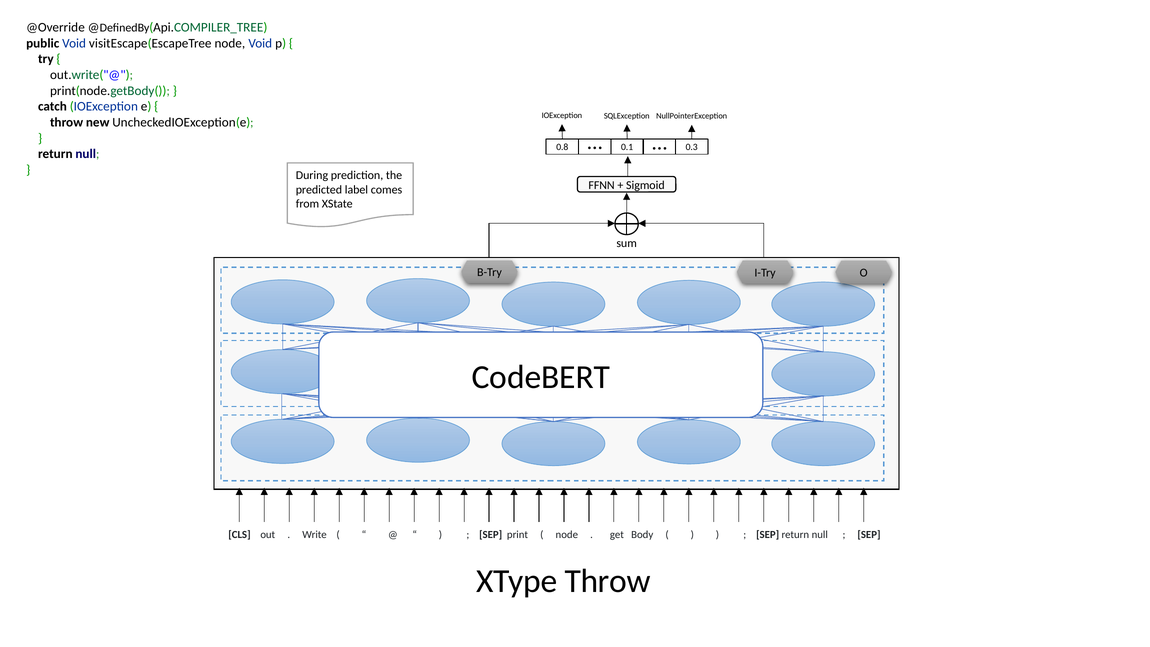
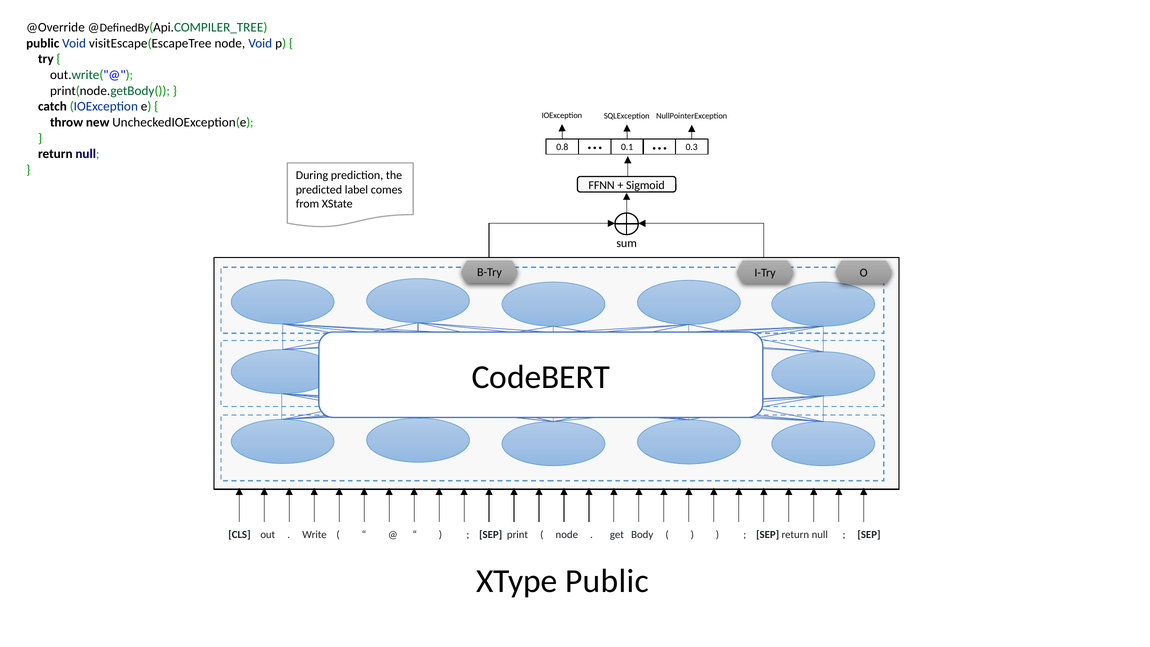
XType Throw: Throw -> Public (607, 581)
